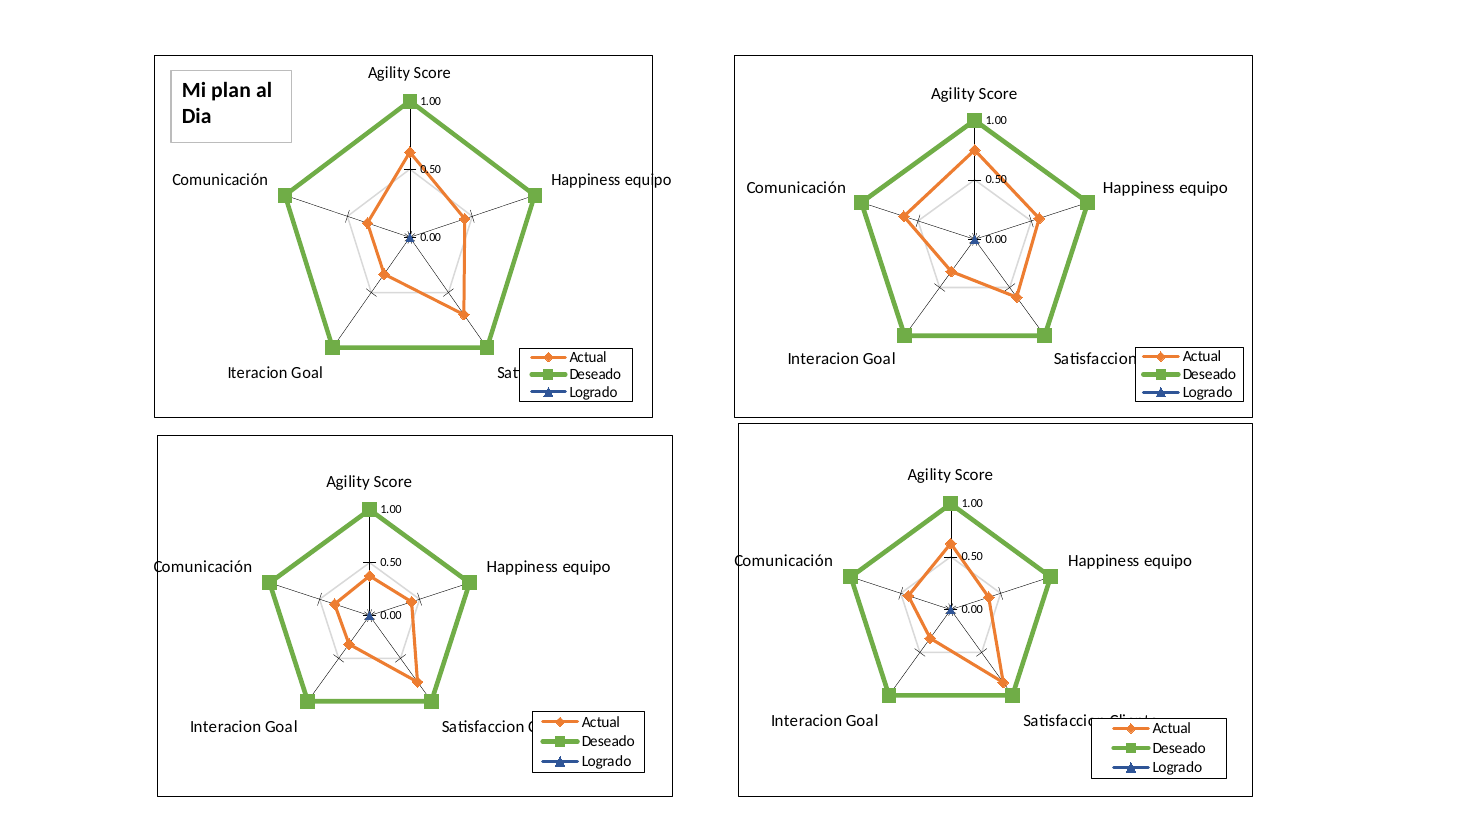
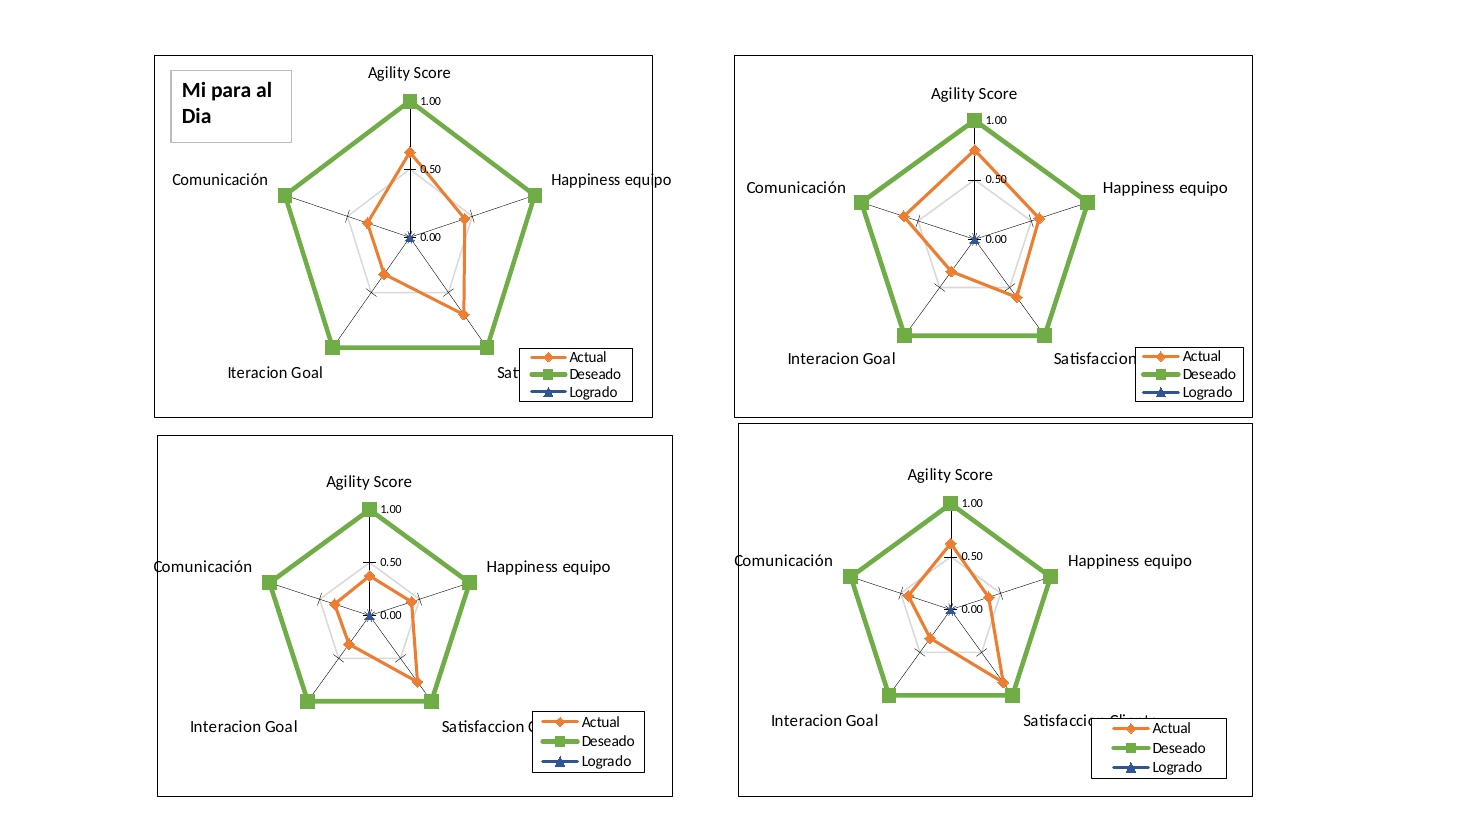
plan: plan -> para (231, 90)
